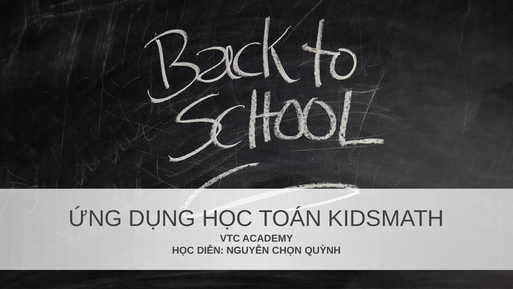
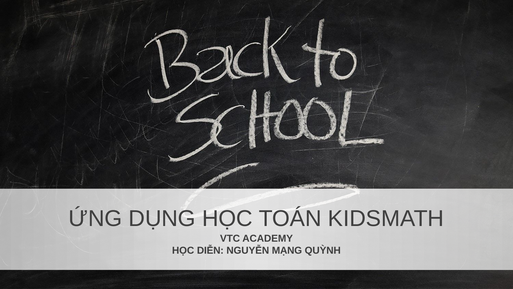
CHỌN: CHỌN -> MẠNG (287, 250)
